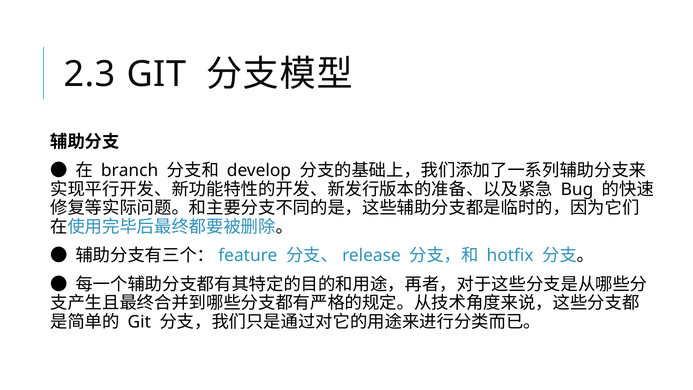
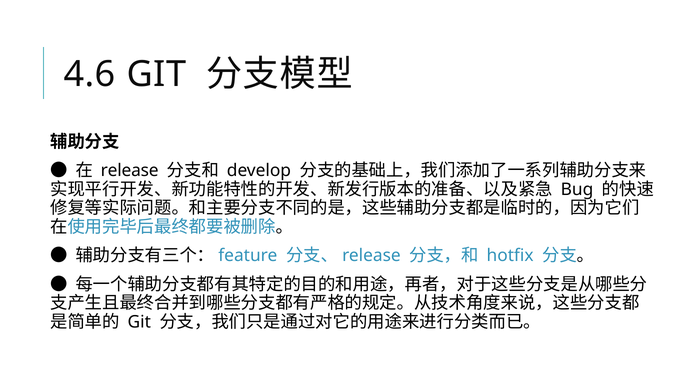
2.3: 2.3 -> 4.6 (89, 74)
branch: branch -> release (130, 171)
